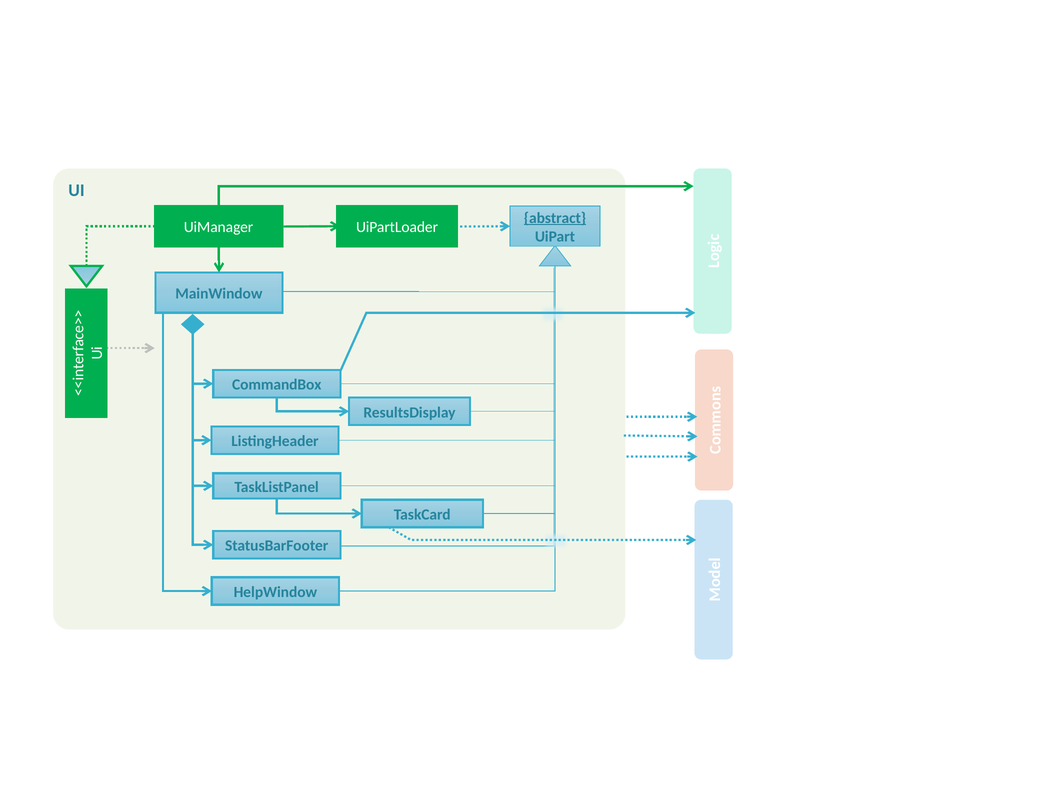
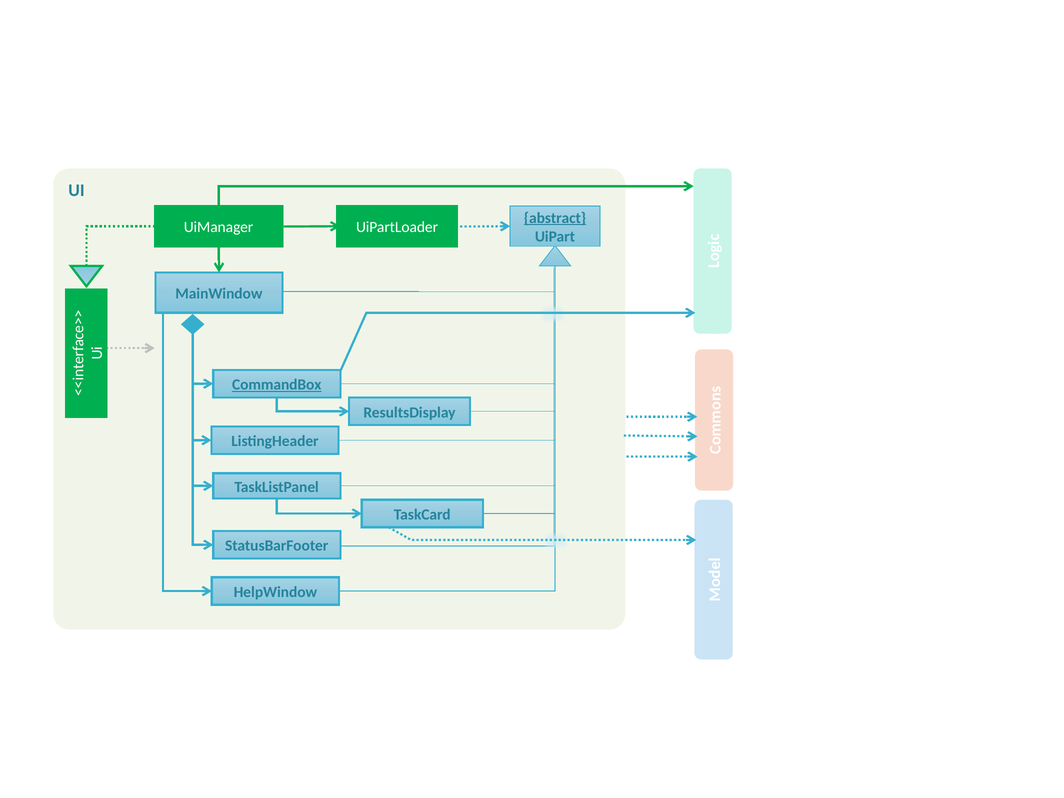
CommandBox underline: none -> present (277, 385)
